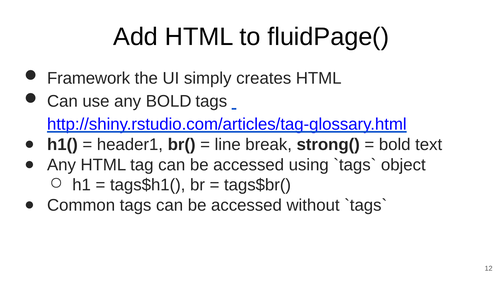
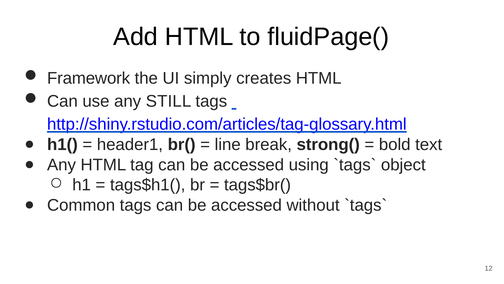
any BOLD: BOLD -> STILL (169, 101)
